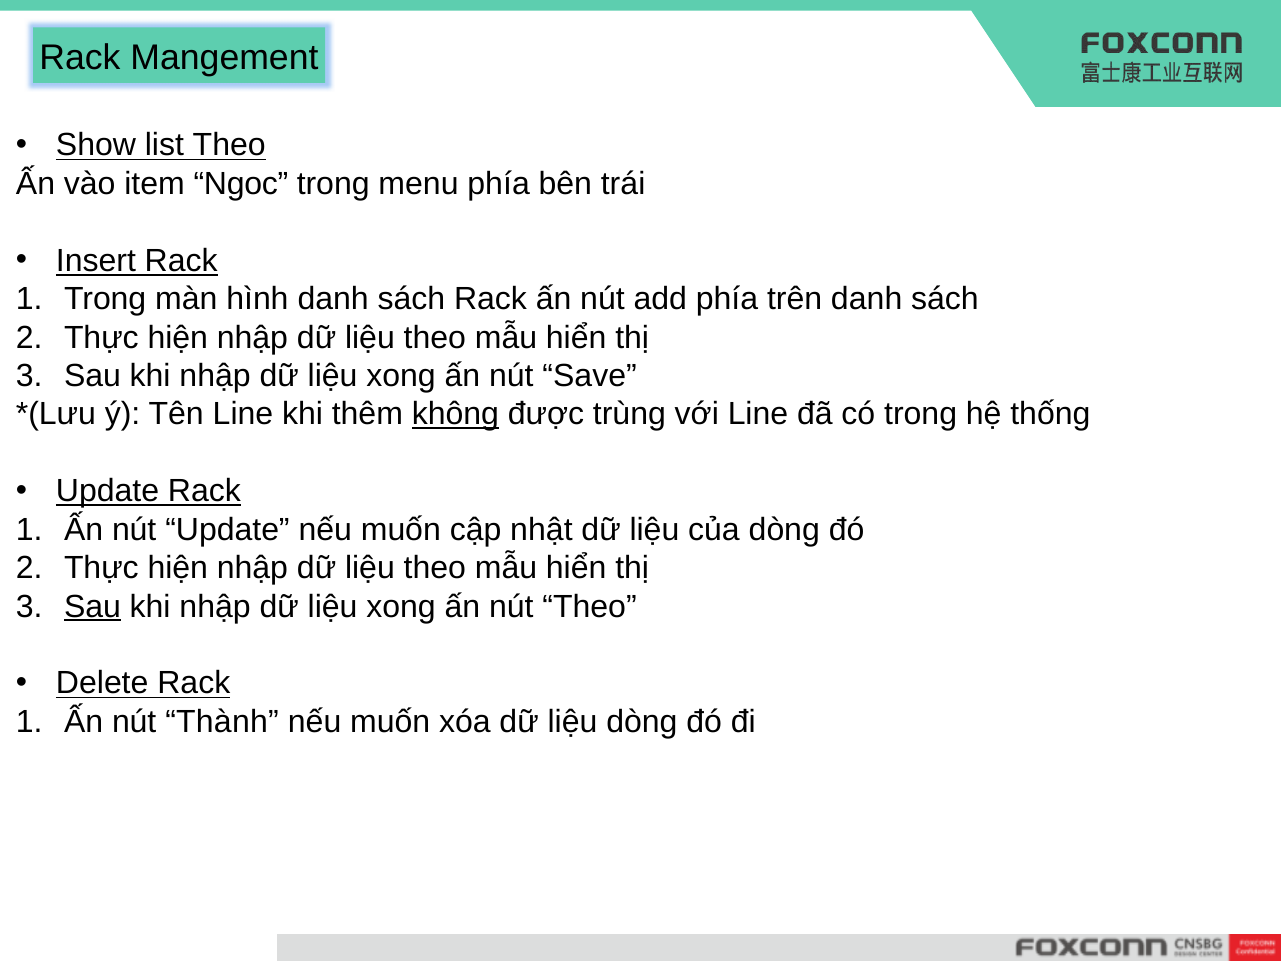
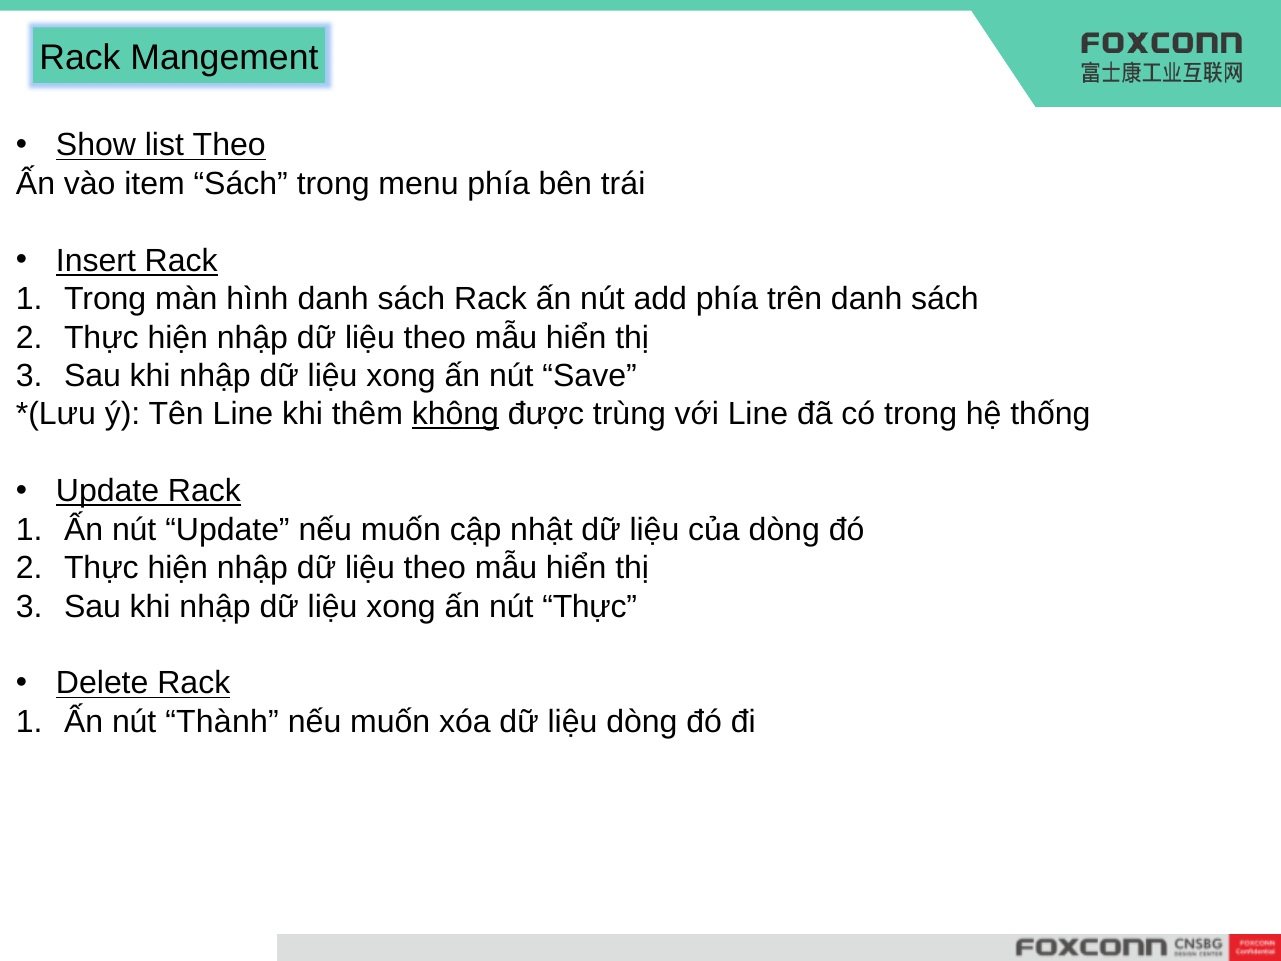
item Ngoc: Ngoc -> Sách (241, 184)
Sau underline: present -> none (92, 606)
nút Theo: Theo -> Thực (590, 606)
